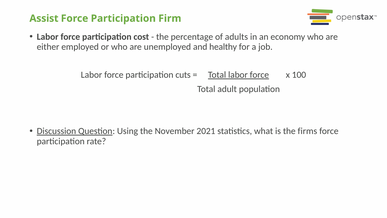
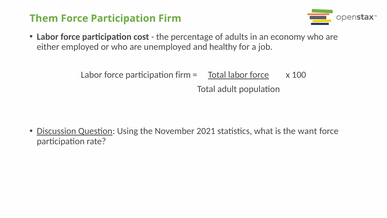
Assist: Assist -> Them (44, 18)
Labor force participation cuts: cuts -> firm (183, 75)
firms: firms -> want (307, 131)
